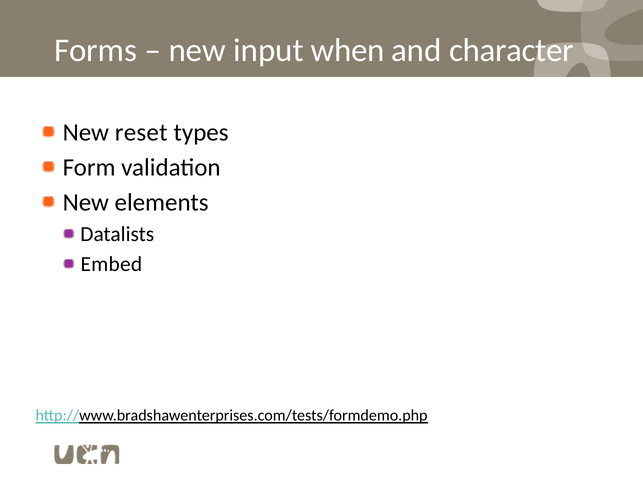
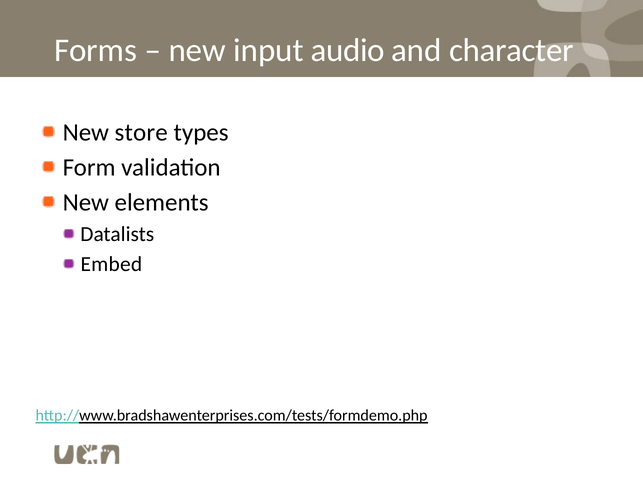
when: when -> audio (348, 50)
reset: reset -> store (141, 132)
